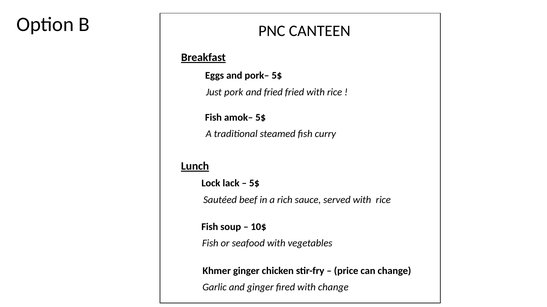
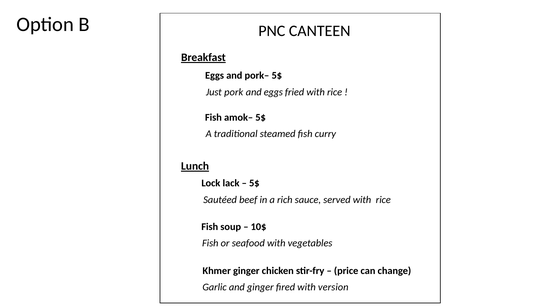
and fried: fried -> eggs (273, 92)
with change: change -> version (333, 288)
